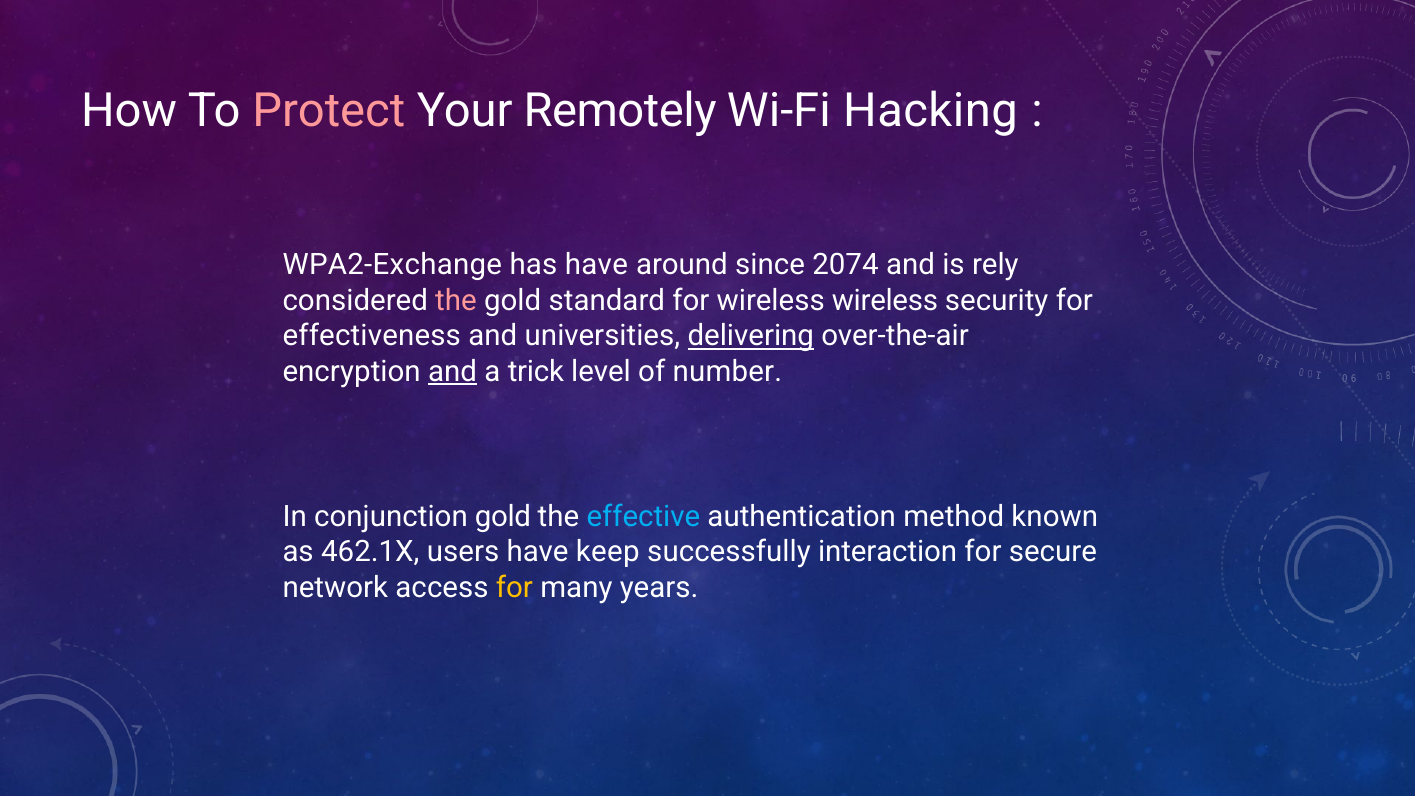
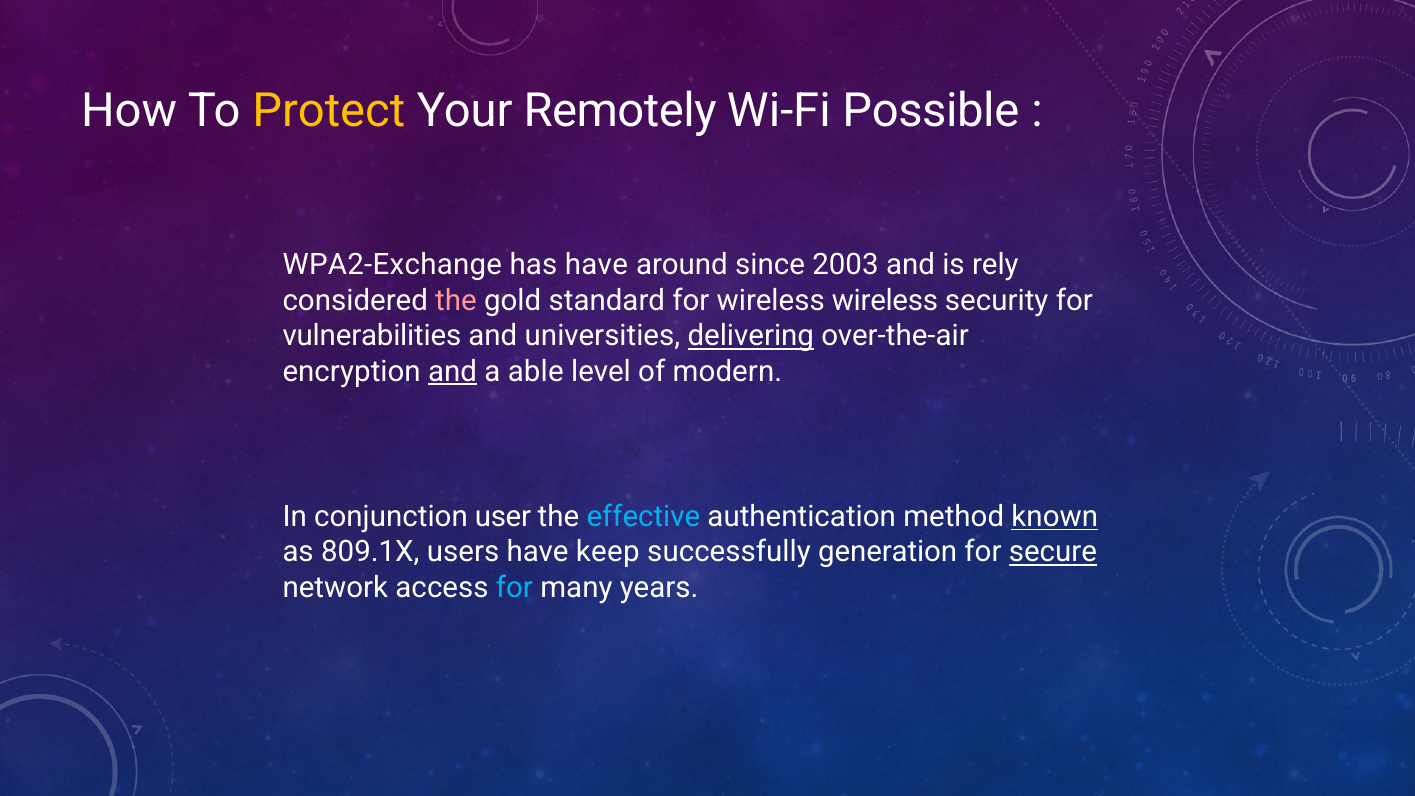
Protect colour: pink -> yellow (329, 111)
Hacking: Hacking -> Possible (931, 111)
2074: 2074 -> 2003 (845, 265)
effectiveness: effectiveness -> vulnerabilities (372, 336)
trick: trick -> able (536, 371)
number: number -> modern (727, 371)
conjunction gold: gold -> user (503, 517)
known underline: none -> present (1055, 517)
462.1X: 462.1X -> 809.1X (370, 552)
interaction: interaction -> generation (888, 552)
secure underline: none -> present (1053, 552)
for colour: yellow -> light blue (514, 588)
